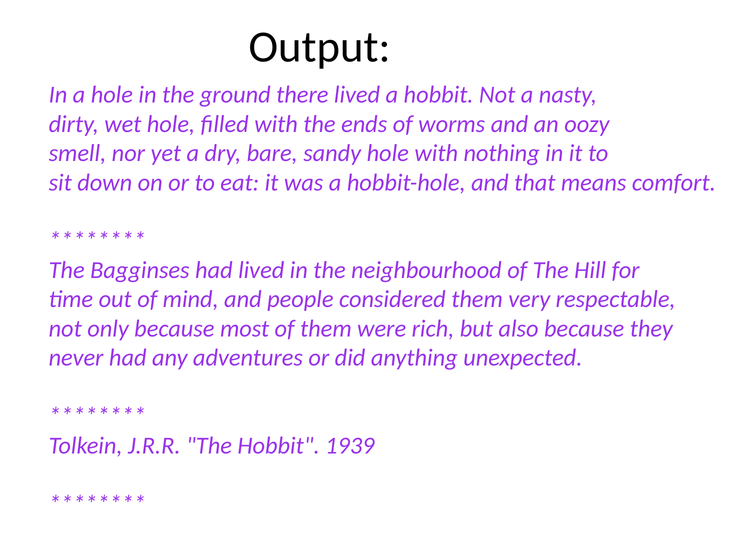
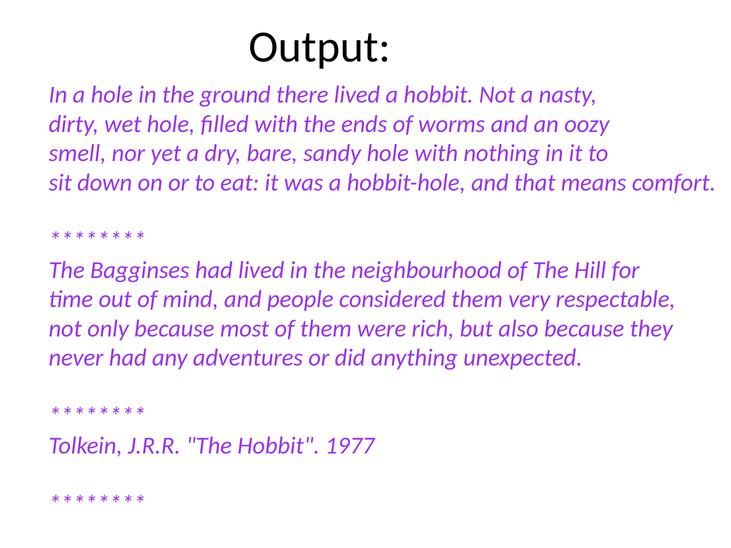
1939: 1939 -> 1977 (350, 446)
